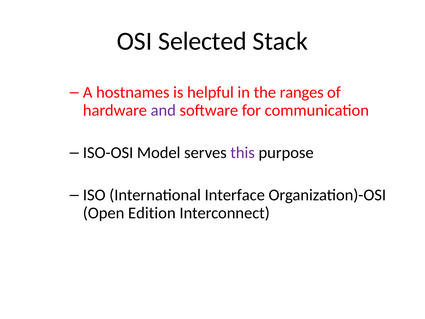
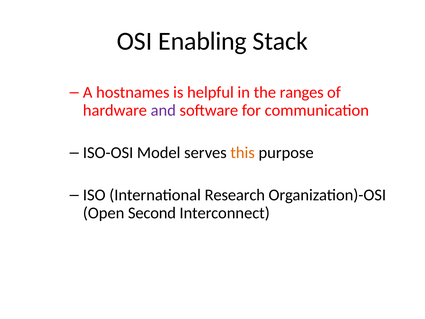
Selected: Selected -> Enabling (203, 41)
this colour: purple -> orange (243, 153)
Interface: Interface -> Research (235, 195)
Edition: Edition -> Second (152, 213)
